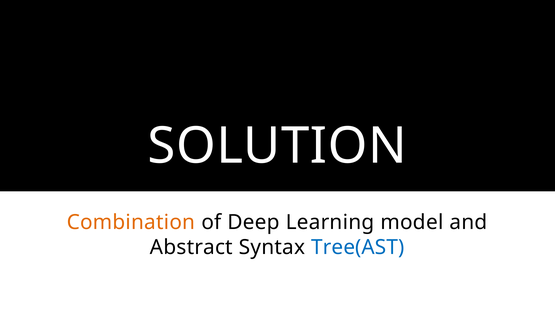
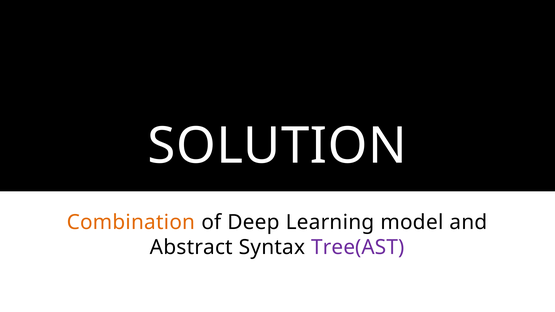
Tree(AST colour: blue -> purple (358, 248)
